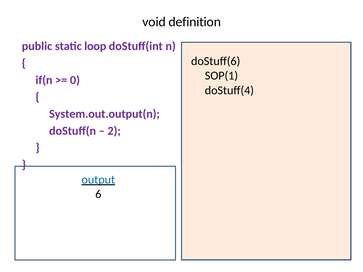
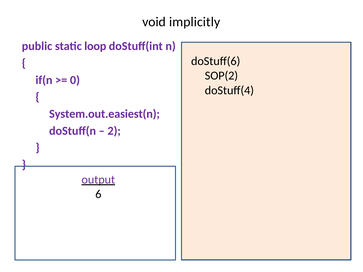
definition: definition -> implicitly (195, 22)
SOP(1: SOP(1 -> SOP(2 (221, 76)
System.out.output(n: System.out.output(n -> System.out.easiest(n (104, 114)
output colour: blue -> purple (98, 180)
